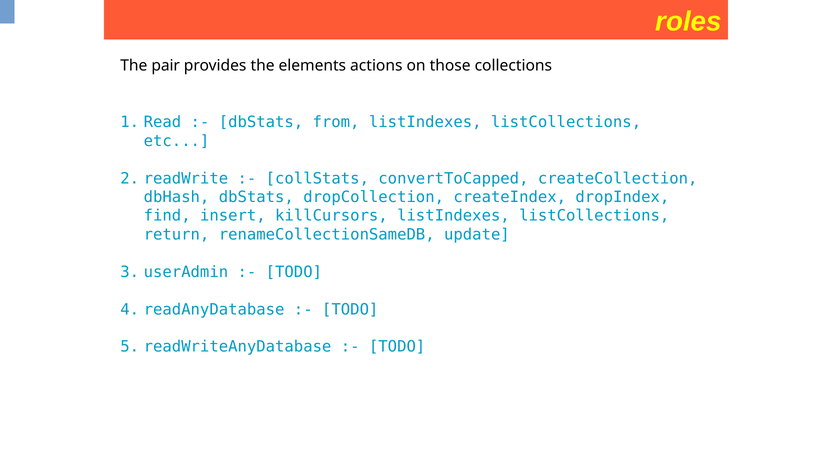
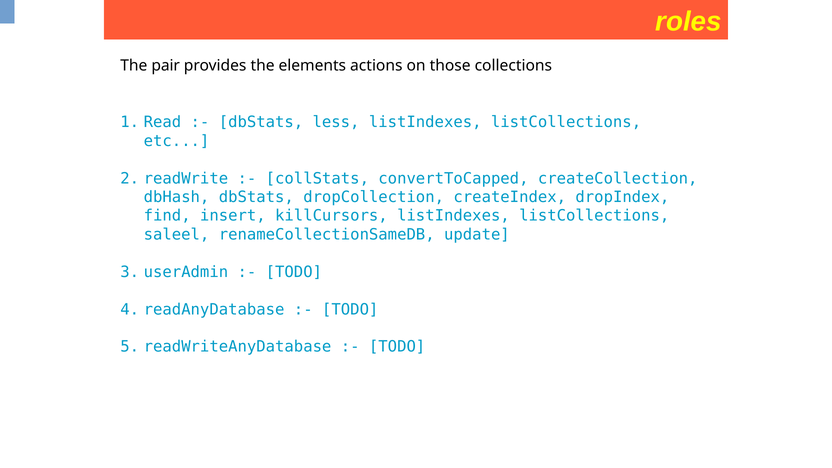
from: from -> less (336, 122)
return: return -> saleel (177, 235)
